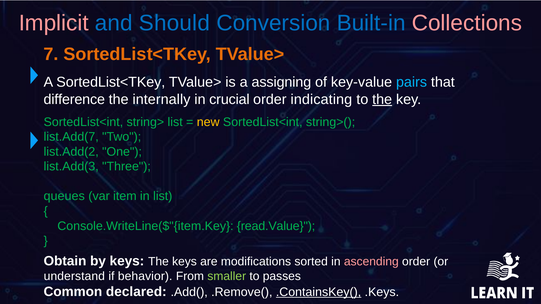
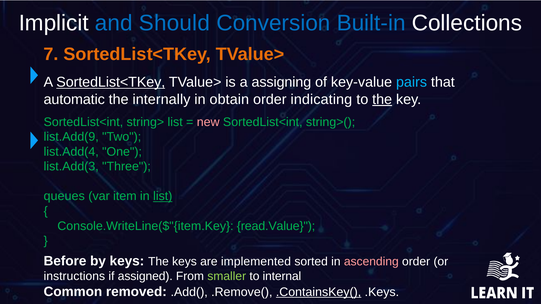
Implicit colour: pink -> white (54, 23)
Collections colour: pink -> white (467, 23)
SortedList<TKey underline: none -> present (111, 82)
difference: difference -> automatic (74, 99)
crucial: crucial -> obtain (229, 99)
new colour: yellow -> pink (208, 122)
list.Add(7: list.Add(7 -> list.Add(9 (71, 137)
list.Add(2: list.Add(2 -> list.Add(4 (71, 152)
list underline: none -> present (163, 196)
Obtain: Obtain -> Before (65, 261)
modifications: modifications -> implemented (256, 262)
understand: understand -> instructions (74, 276)
behavior: behavior -> assigned (145, 276)
passes: passes -> internal (282, 276)
declared: declared -> removed (136, 292)
